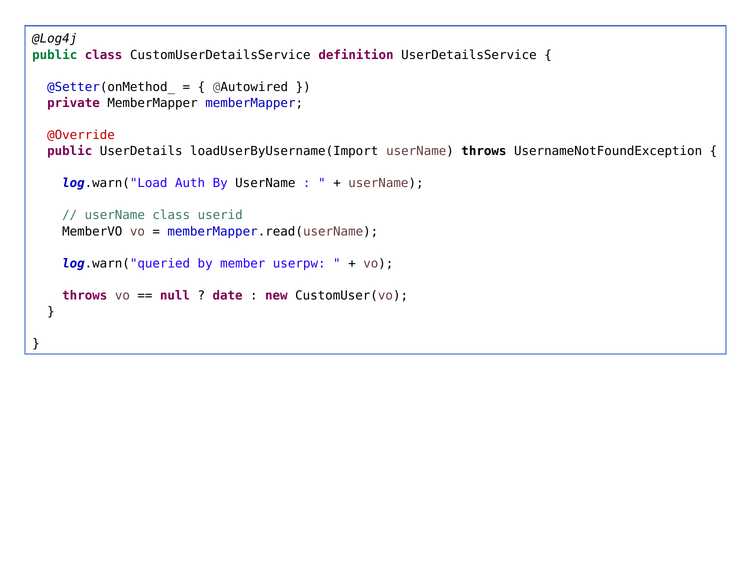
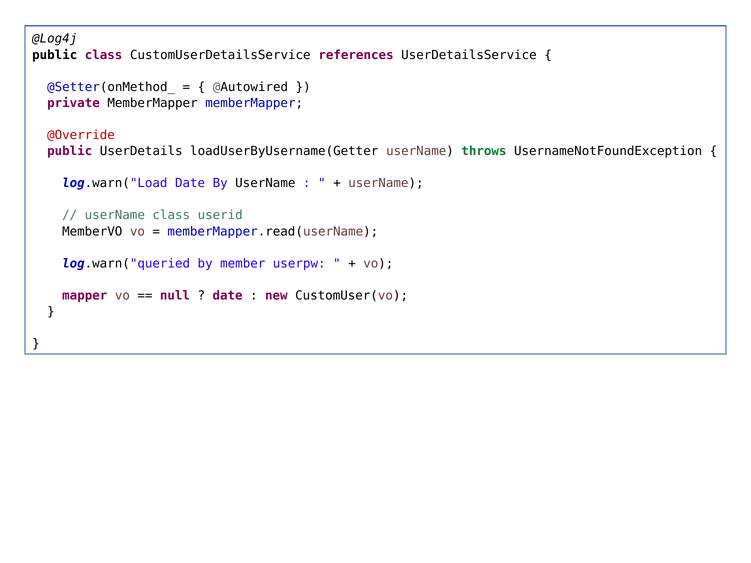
public colour: green -> black (55, 55)
definition: definition -> references (356, 55)
loadUserByUsername(Import: loadUserByUsername(Import -> loadUserByUsername(Getter (284, 151)
throws colour: black -> green (484, 151)
log.warn("Load Auth: Auth -> Date (190, 183)
throws: throws -> mapper (85, 296)
